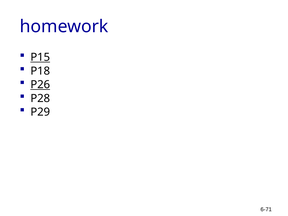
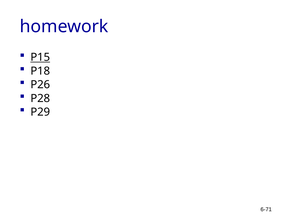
P26 underline: present -> none (40, 85)
